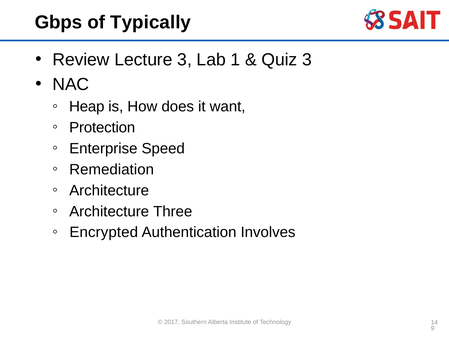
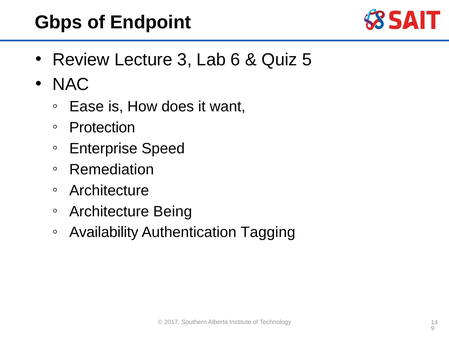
Typically: Typically -> Endpoint (151, 22)
1: 1 -> 6 (235, 60)
Quiz 3: 3 -> 5 (307, 60)
Heap: Heap -> Ease (87, 106)
Three: Three -> Being (173, 211)
Encrypted: Encrypted -> Availability (104, 232)
Involves: Involves -> Tagging (268, 232)
